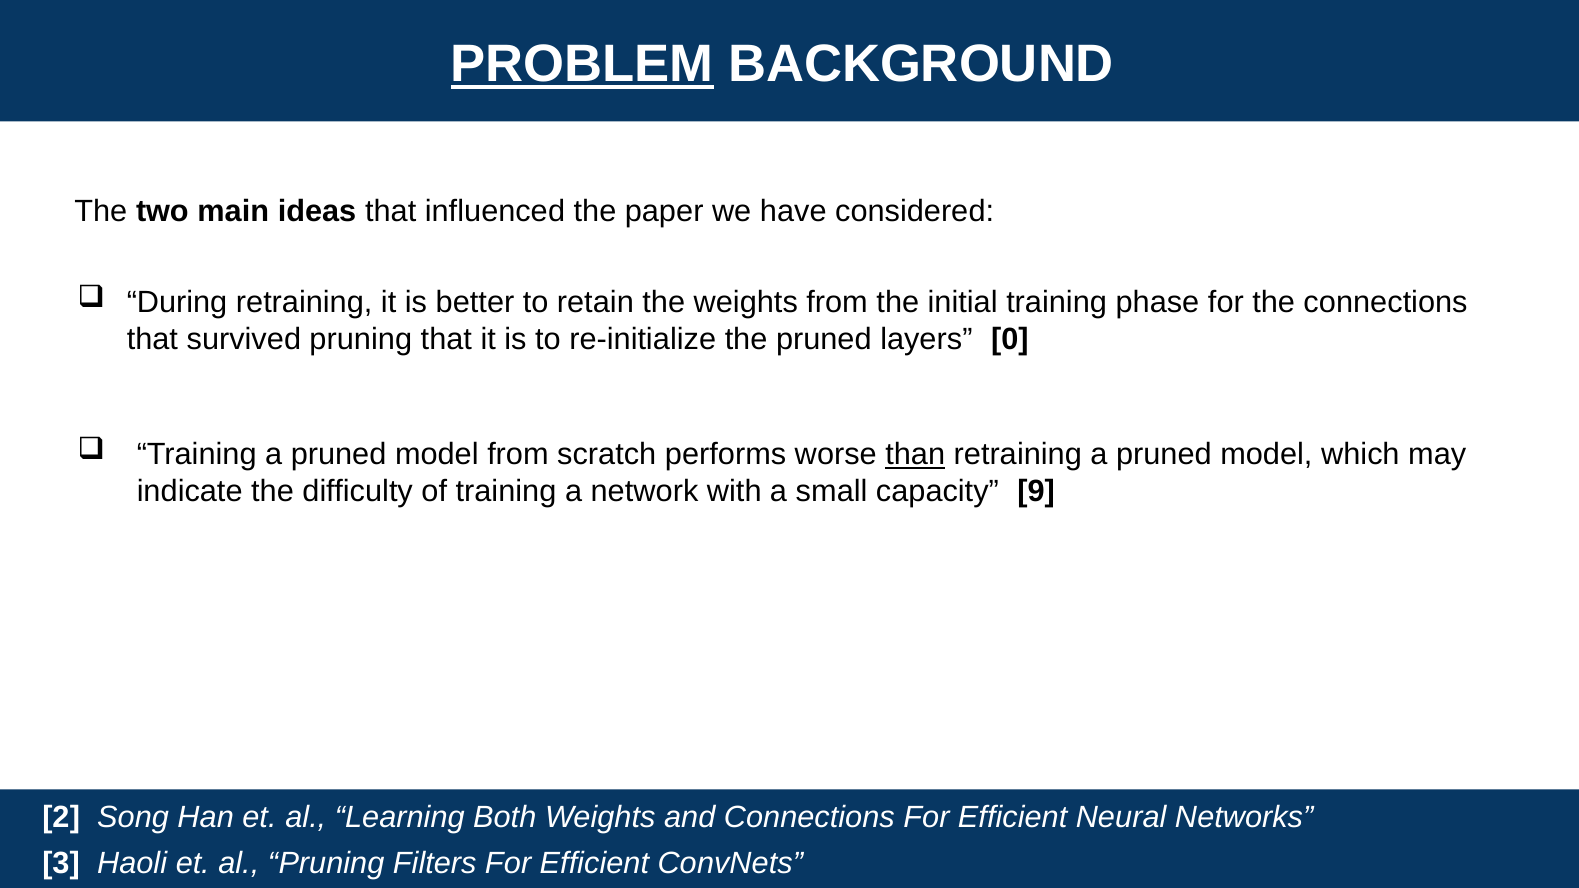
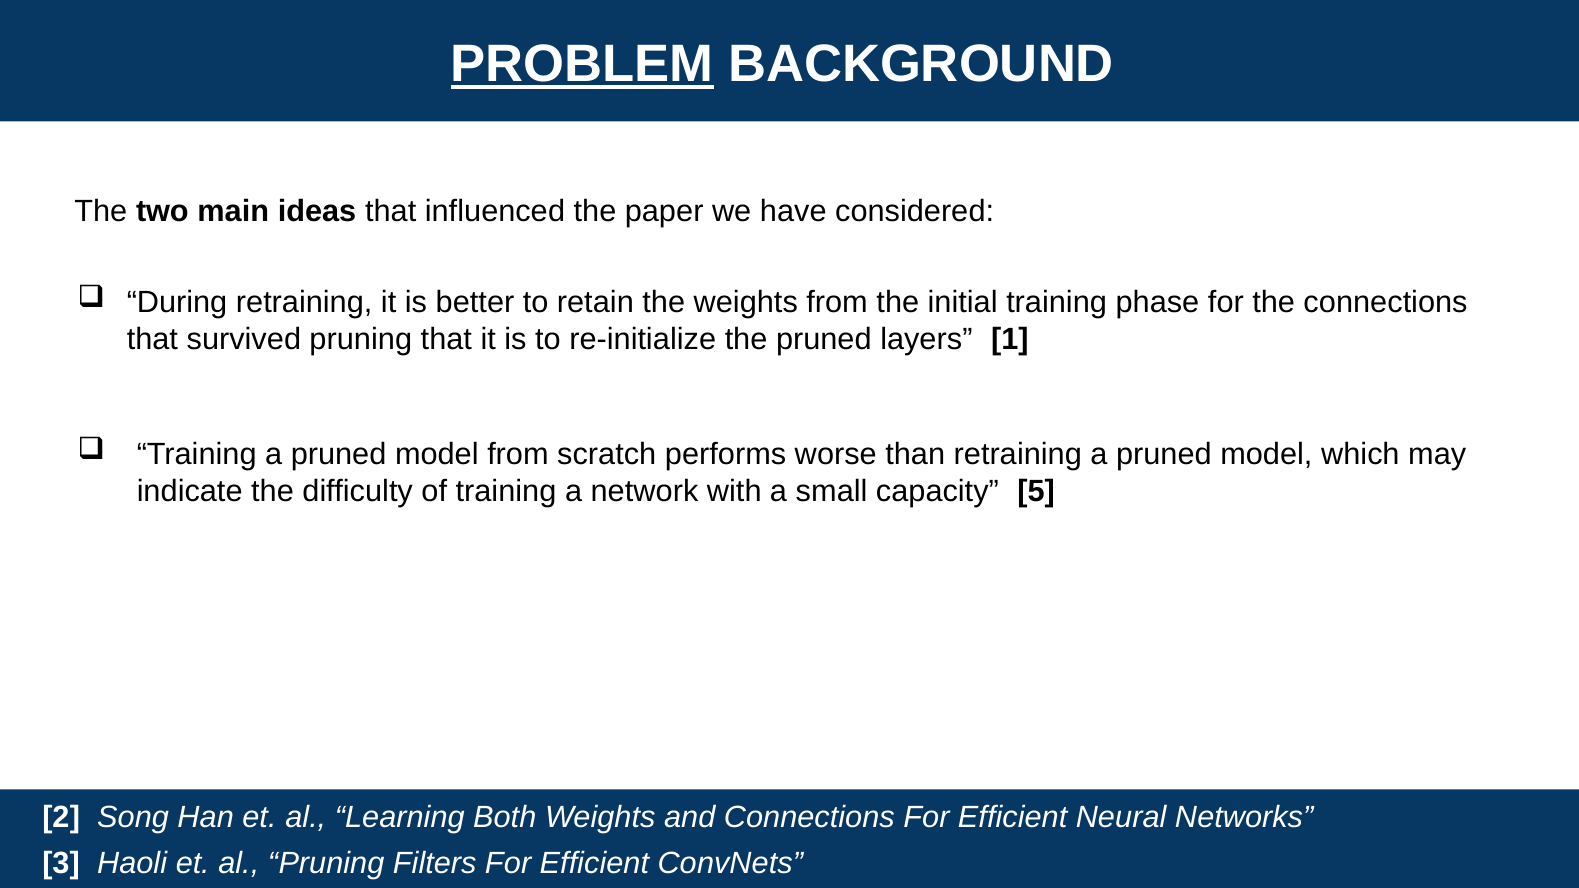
0: 0 -> 1 (1010, 339)
than underline: present -> none (915, 455)
9: 9 -> 5 (1036, 492)
